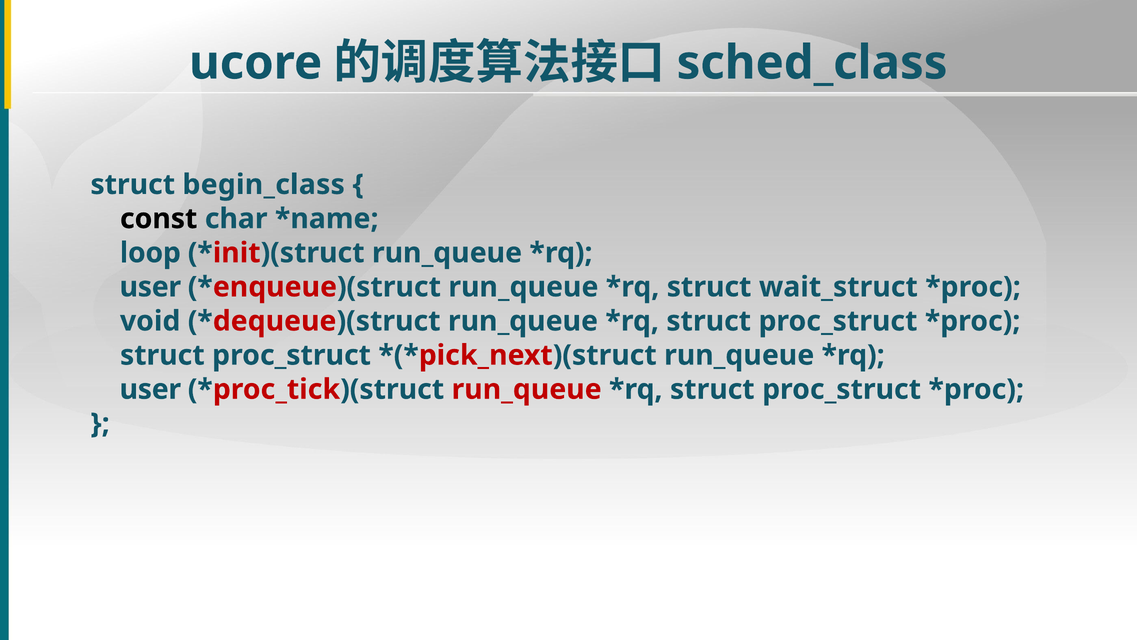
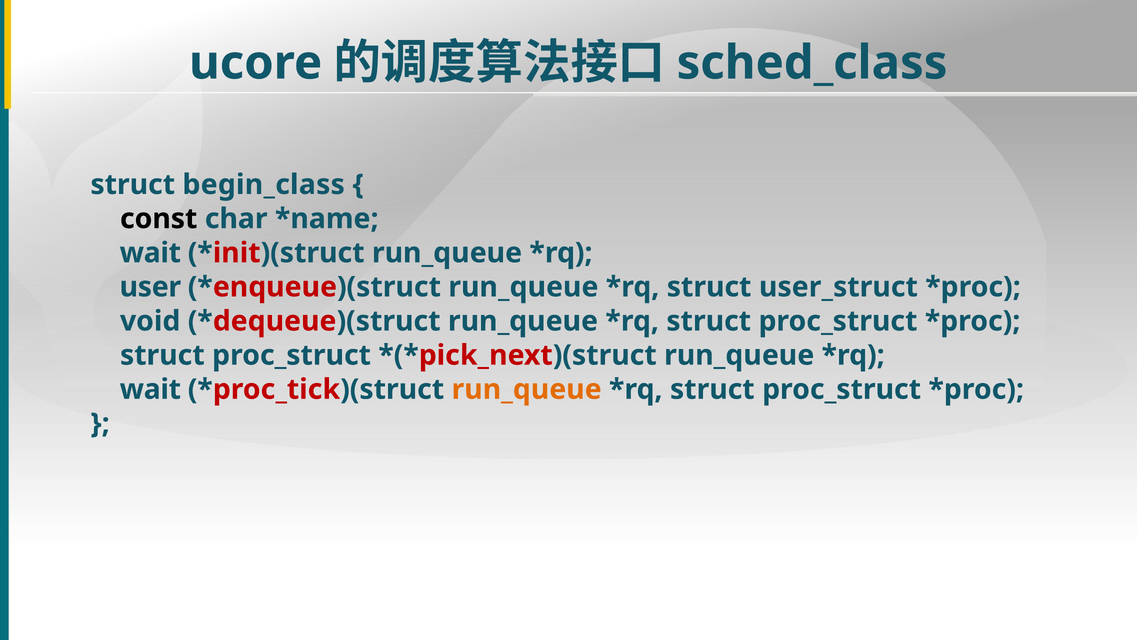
loop: loop -> wait (150, 253)
wait_struct: wait_struct -> user_struct (838, 287)
user: user -> wait (150, 389)
run_queue colour: red -> orange (527, 389)
